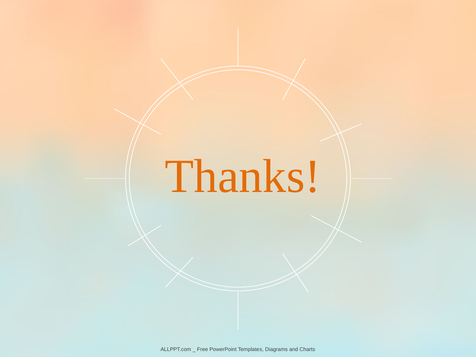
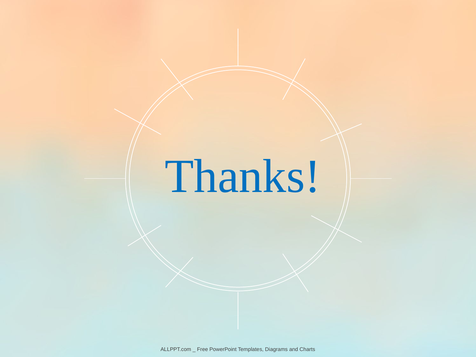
Thanks colour: orange -> blue (243, 177)
